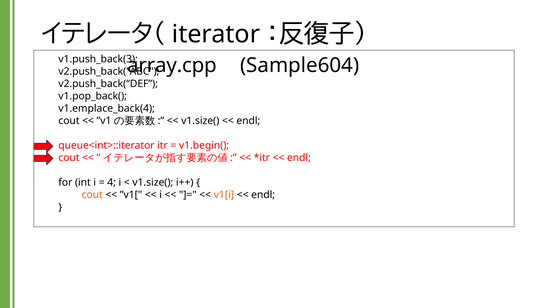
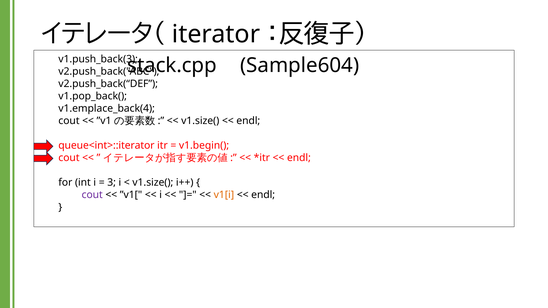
array.cpp: array.cpp -> stack.cpp (172, 65)
4: 4 -> 3 (112, 183)
cout colour: orange -> purple (92, 195)
